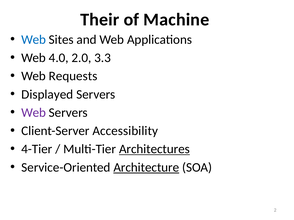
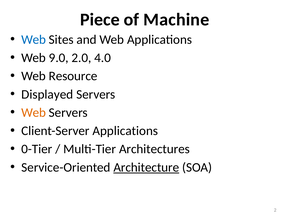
Their: Their -> Piece (100, 20)
4.0: 4.0 -> 9.0 (59, 58)
3.3: 3.3 -> 4.0 (103, 58)
Requests: Requests -> Resource (73, 76)
Web colour: purple -> orange (34, 113)
Client-Server Accessibility: Accessibility -> Applications (125, 131)
4-Tier: 4-Tier -> 0-Tier (37, 149)
Architectures underline: present -> none (154, 149)
